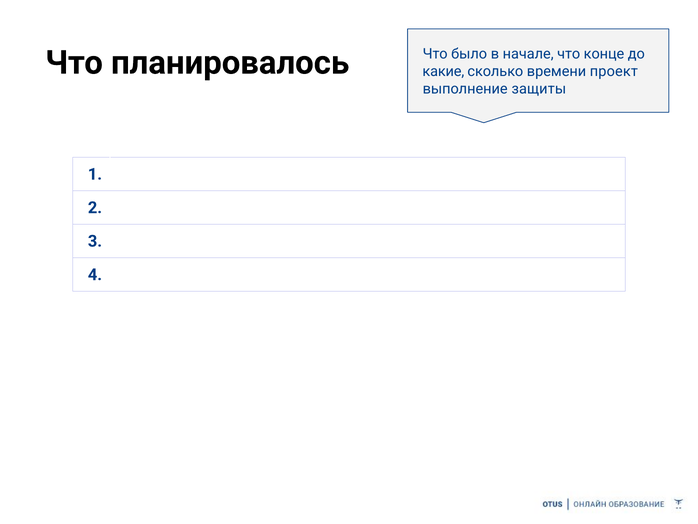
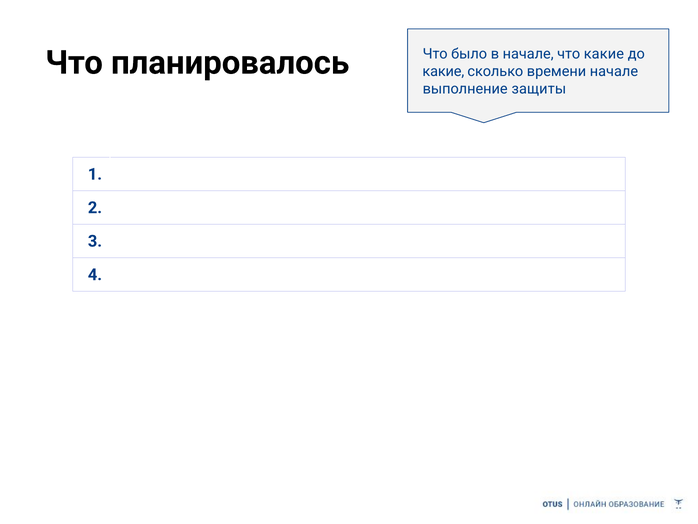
что конце: конце -> какие (604, 54)
времени проект: проект -> начале (614, 72)
